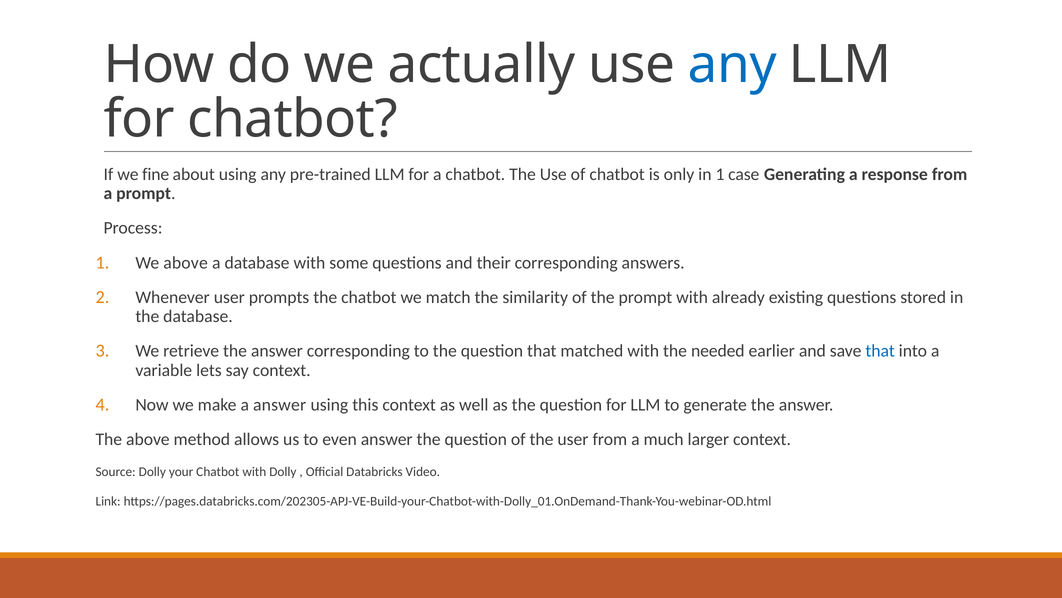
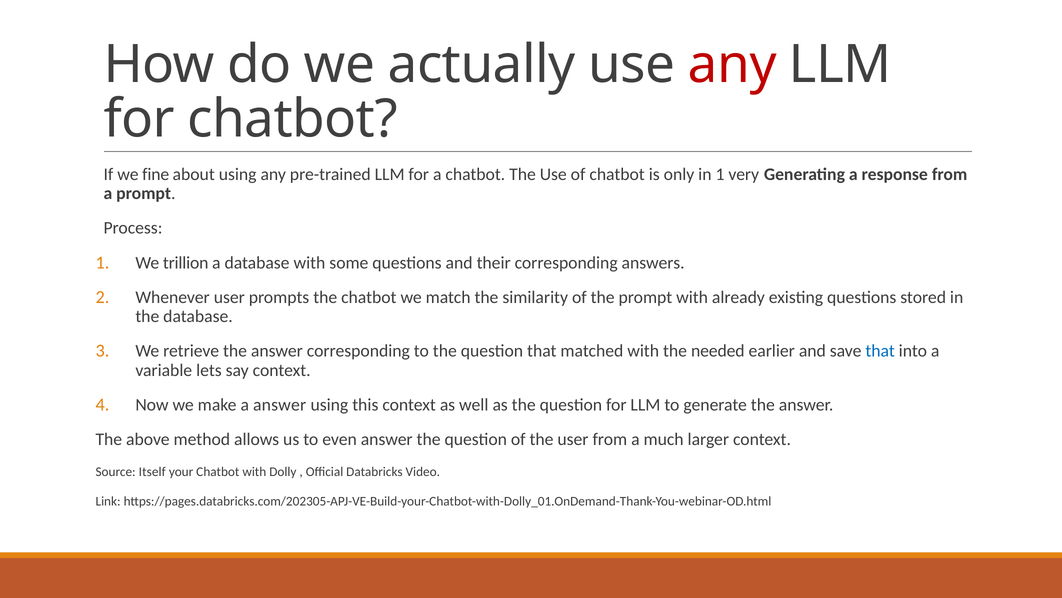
any colour: blue -> red (732, 65)
case: case -> very (744, 174)
We above: above -> trillion (186, 262)
Source Dolly: Dolly -> Itself (152, 471)
